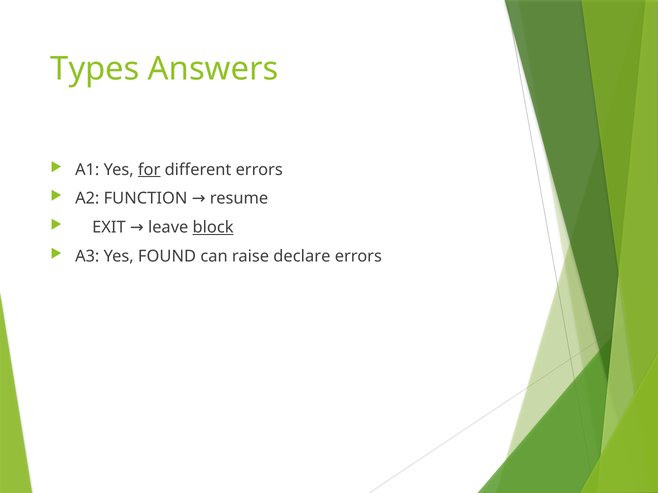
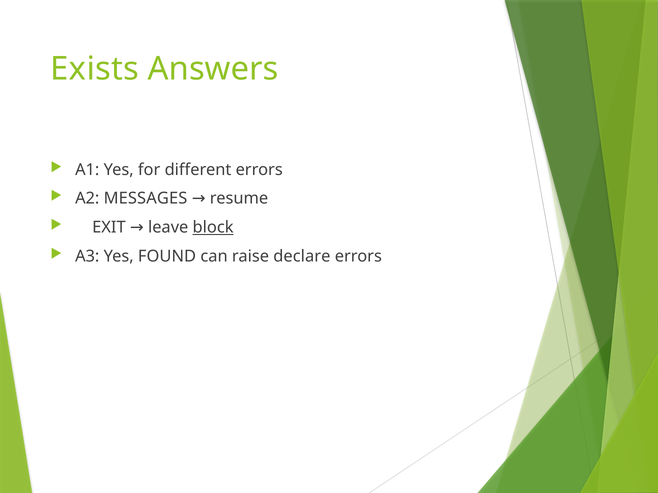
Types: Types -> Exists (95, 69)
for underline: present -> none (149, 170)
FUNCTION: FUNCTION -> MESSAGES (145, 199)
